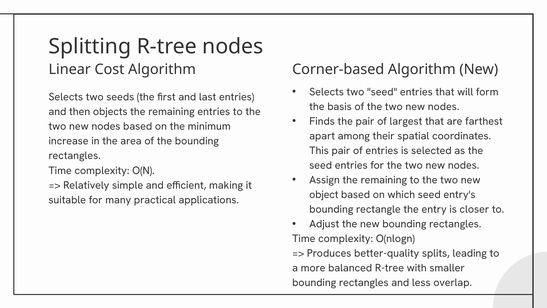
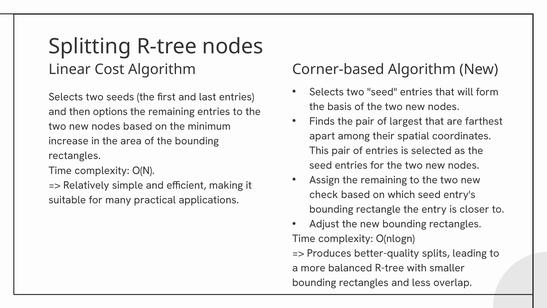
objects: objects -> options (110, 112)
object: object -> check (324, 195)
